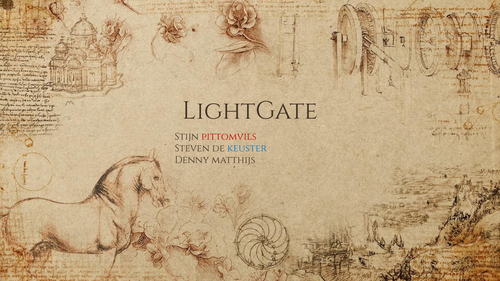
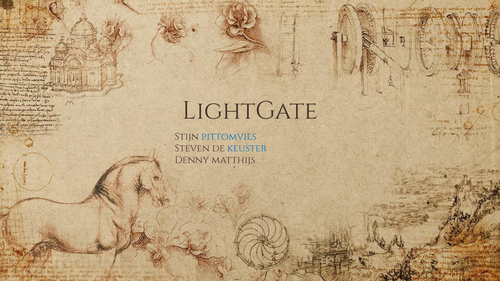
pittomvils colour: red -> blue (229, 137)
